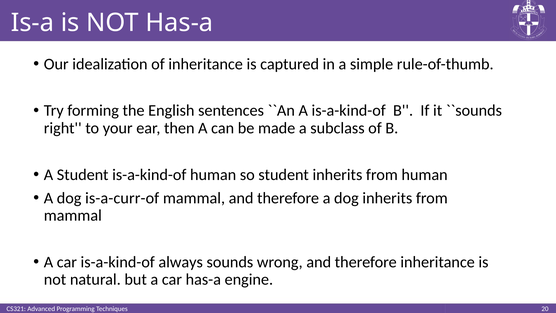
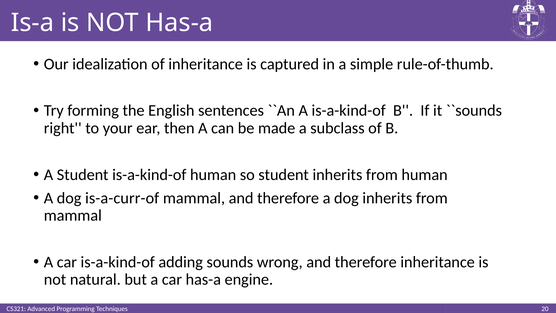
always: always -> adding (181, 262)
